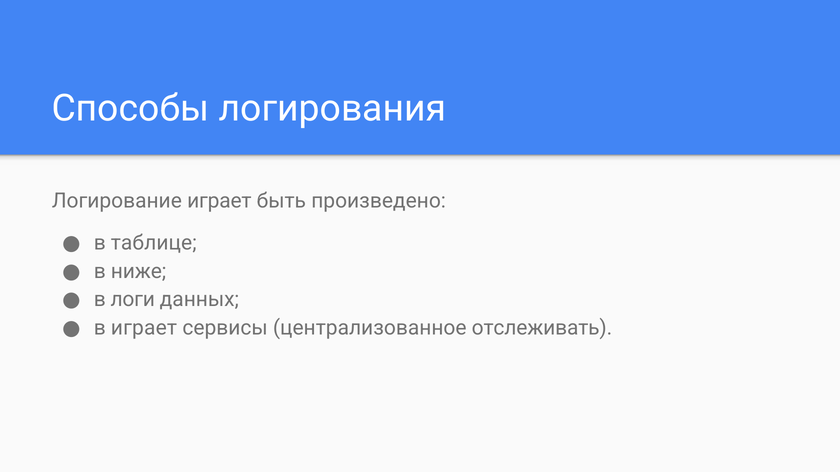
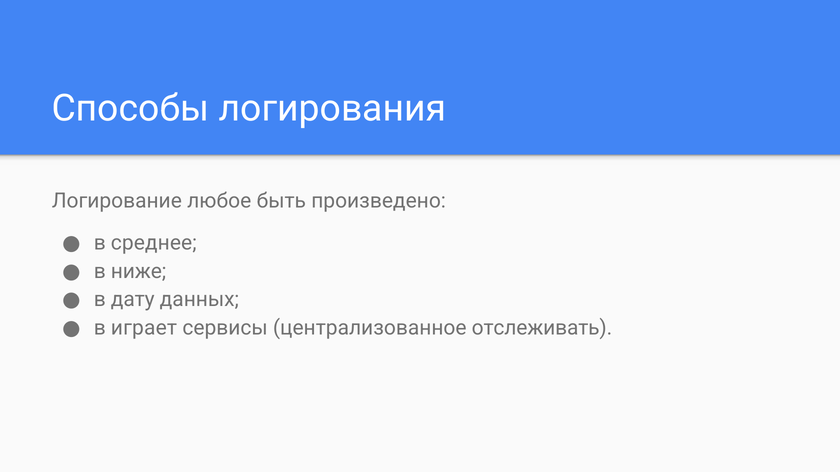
Логирование играет: играет -> любое (219, 201)
таблице: таблице -> среднее (154, 243)
логи: логи -> дату (133, 300)
